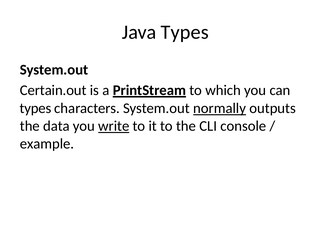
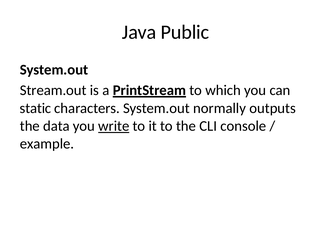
Java Types: Types -> Public (185, 32)
Certain.out: Certain.out -> Stream.out (53, 90)
types: types -> static (35, 108)
normally underline: present -> none (220, 108)
